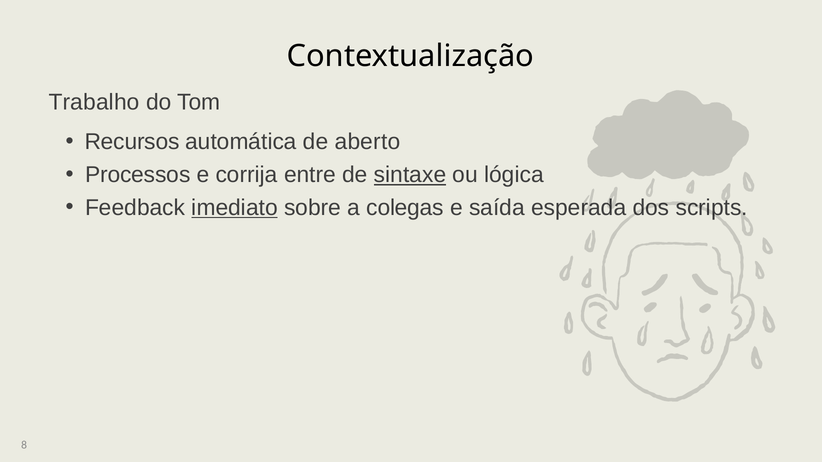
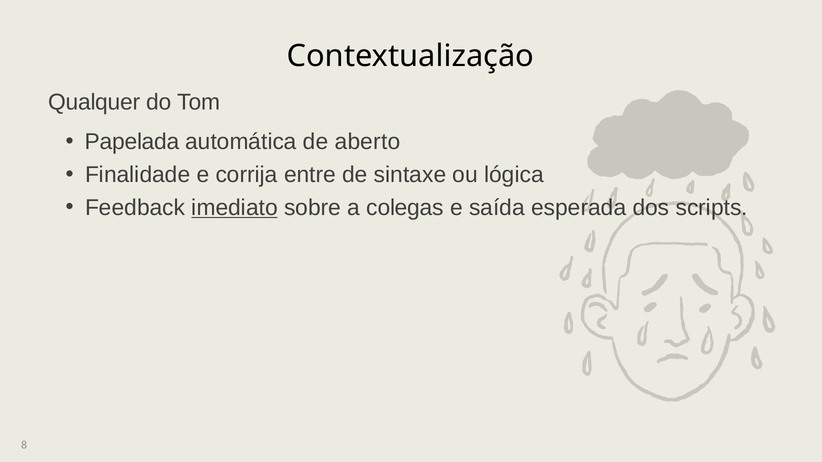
Trabalho: Trabalho -> Qualquer (94, 103)
Recursos: Recursos -> Papelada (132, 142)
Processos: Processos -> Finalidade (138, 175)
sintaxe underline: present -> none (410, 175)
